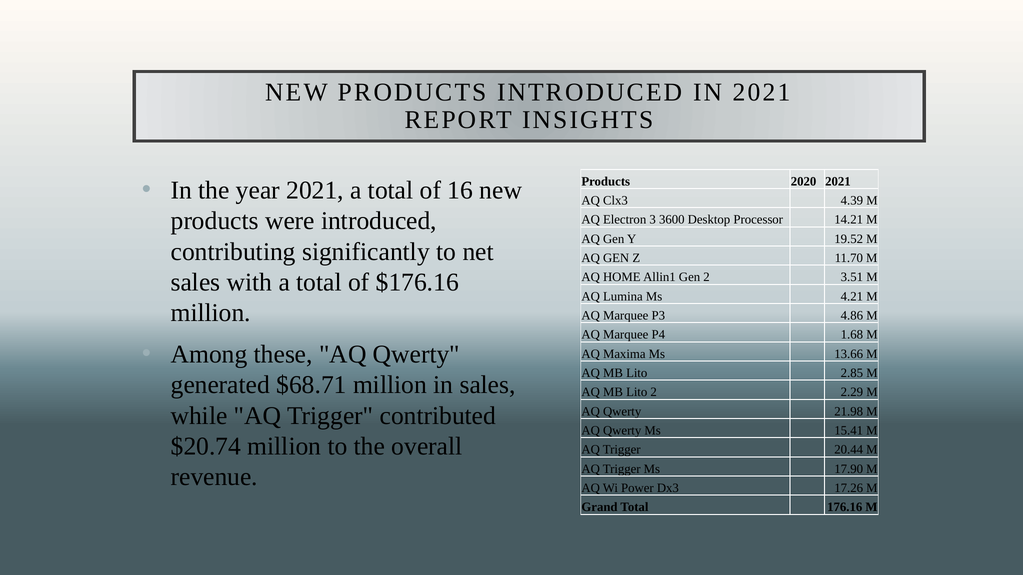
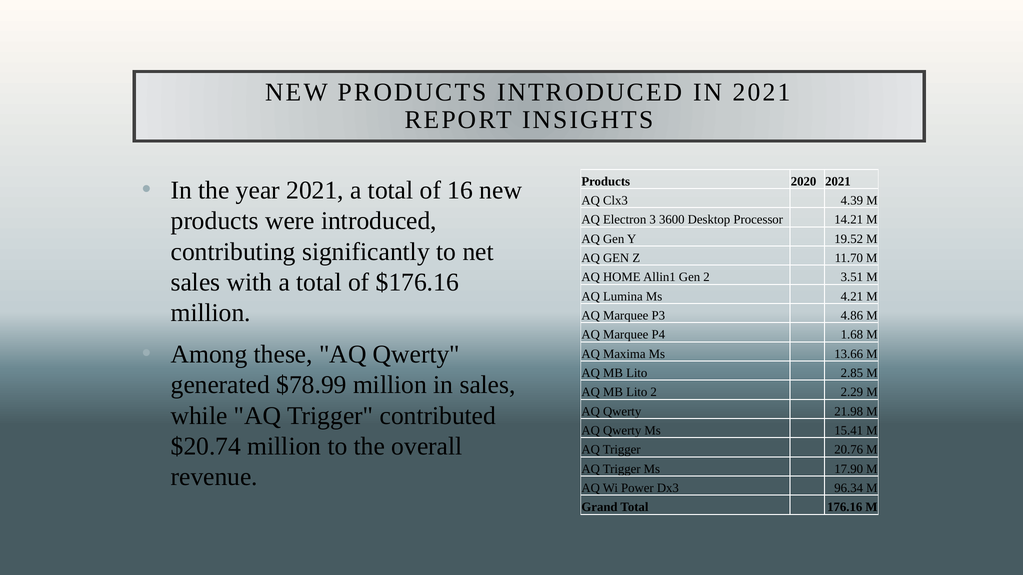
$68.71: $68.71 -> $78.99 (312, 385)
20.44: 20.44 -> 20.76 (849, 450)
17.26: 17.26 -> 96.34 (849, 488)
